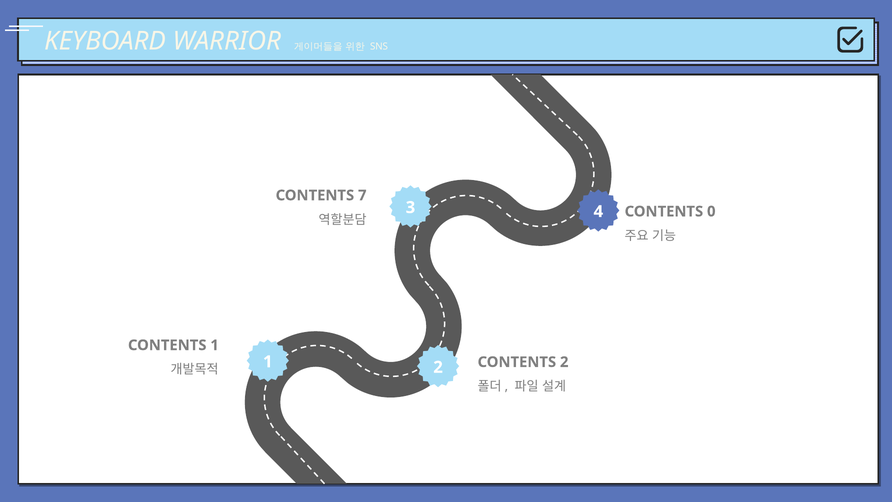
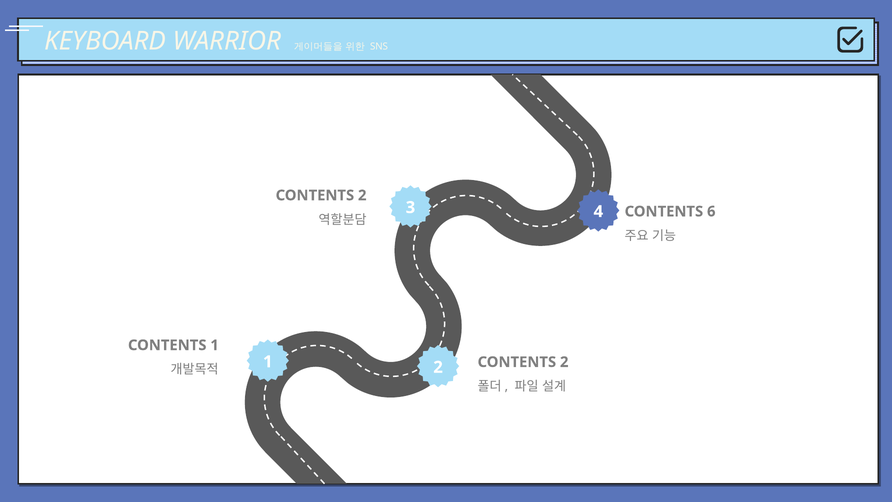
7: 7 -> 2 (362, 195)
0: 0 -> 6 (711, 211)
